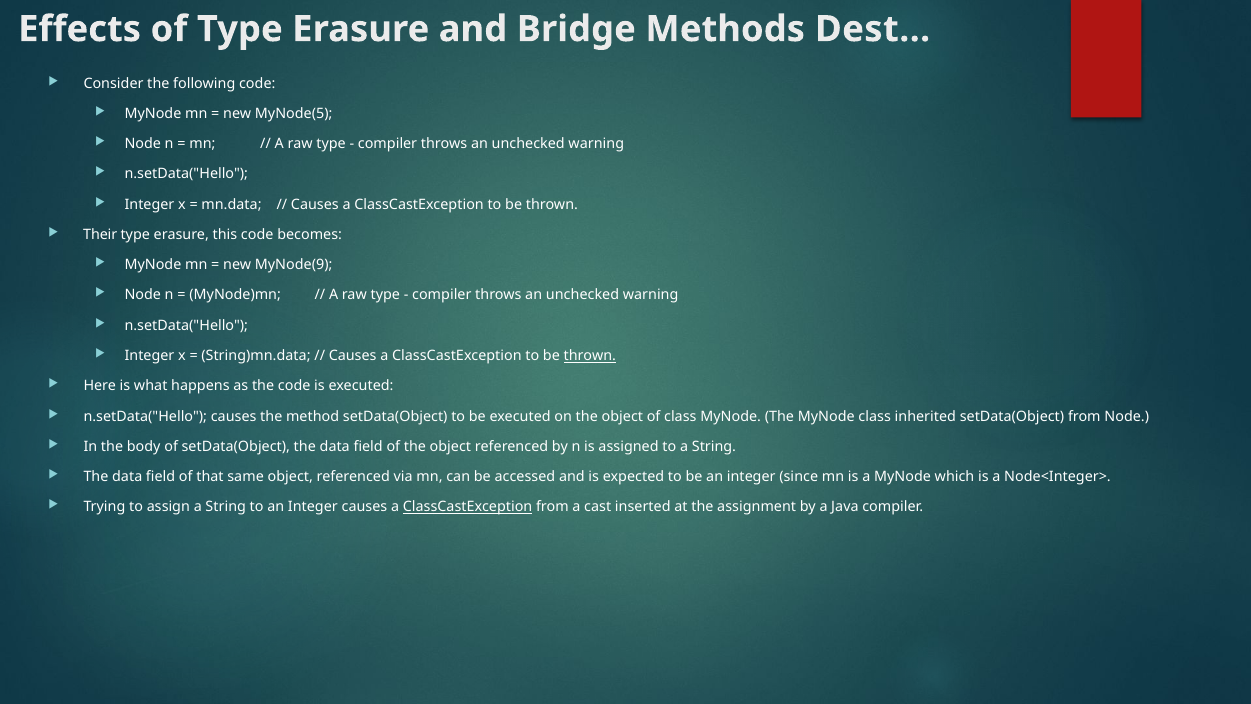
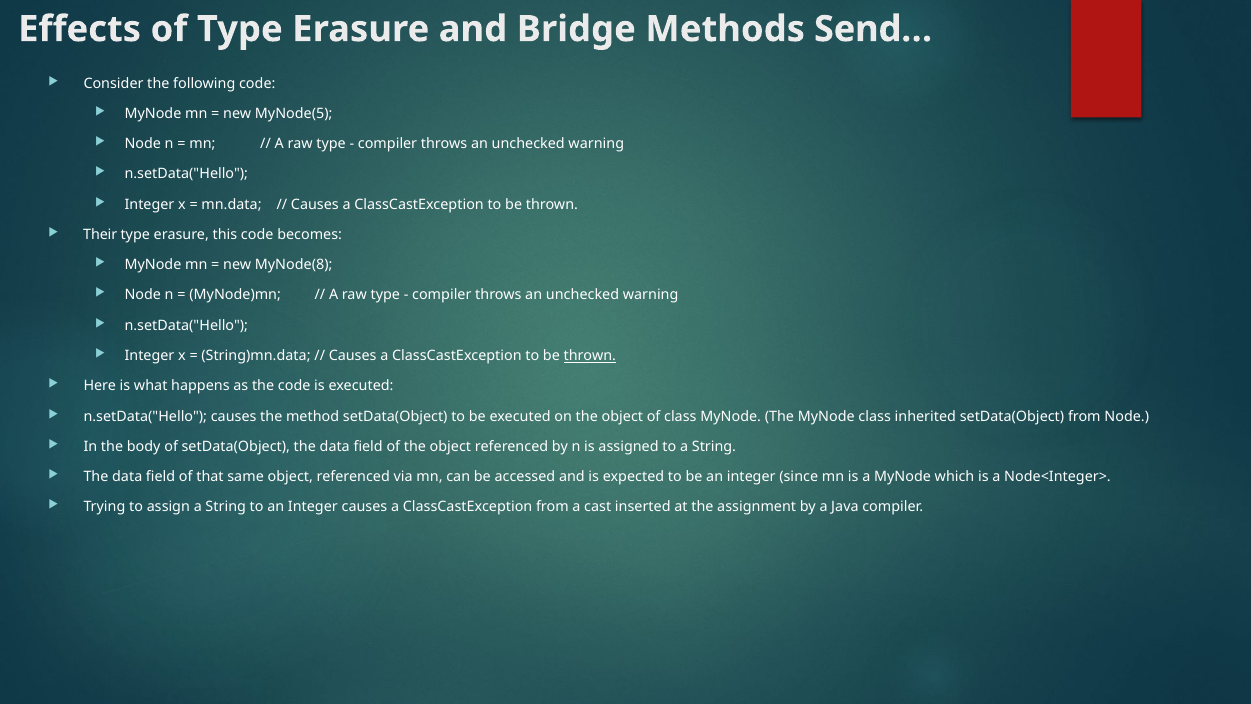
Dest…: Dest… -> Send… (873, 29)
MyNode(9: MyNode(9 -> MyNode(8 (294, 265)
ClassCastException underline: present -> none (468, 507)
